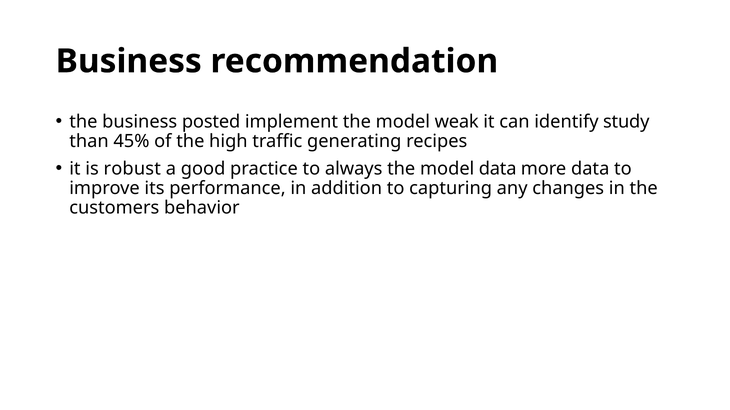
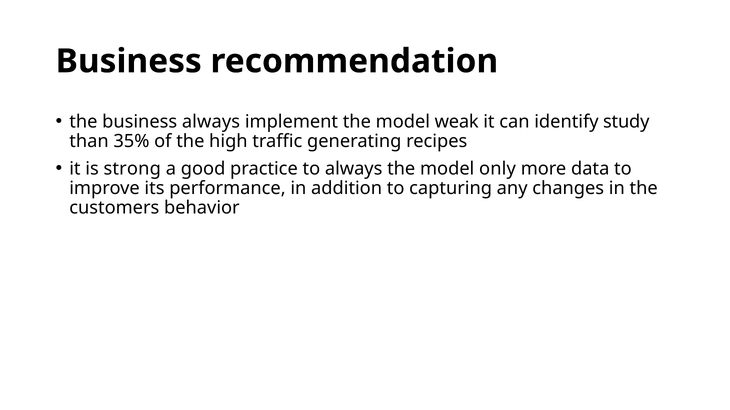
business posted: posted -> always (211, 122)
45%: 45% -> 35% (131, 141)
robust: robust -> strong (132, 169)
model data: data -> only (497, 169)
